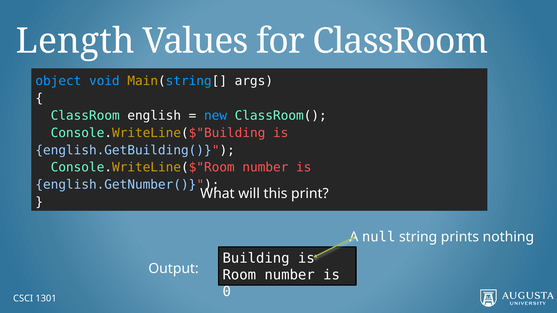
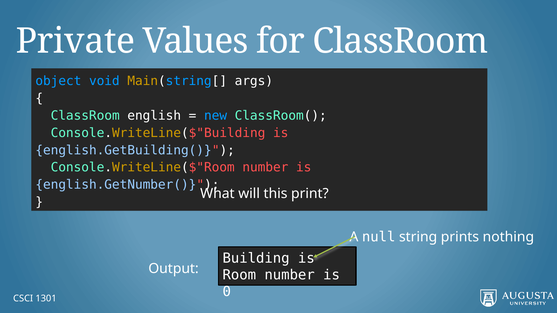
Length: Length -> Private (76, 41)
